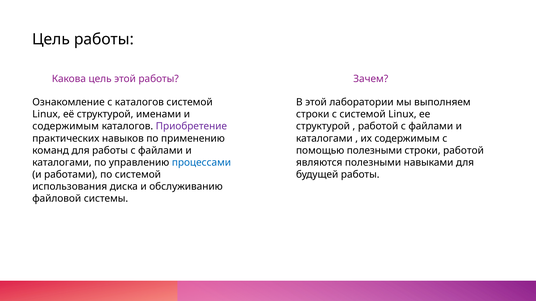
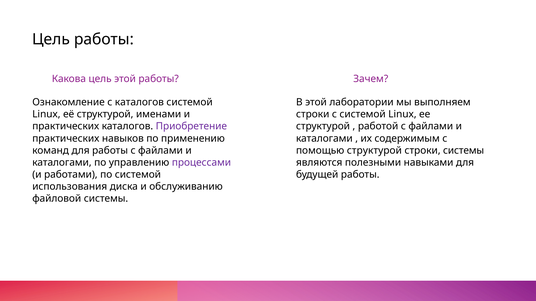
содержимым: содержимым -> практических (66, 127)
помощью полезными: полезными -> структурой (374, 151)
строки работой: работой -> системы (464, 151)
процессами colour: blue -> purple (201, 163)
